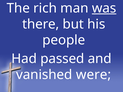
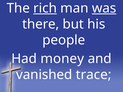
rich underline: none -> present (45, 8)
passed: passed -> money (62, 59)
were: were -> trace (94, 75)
